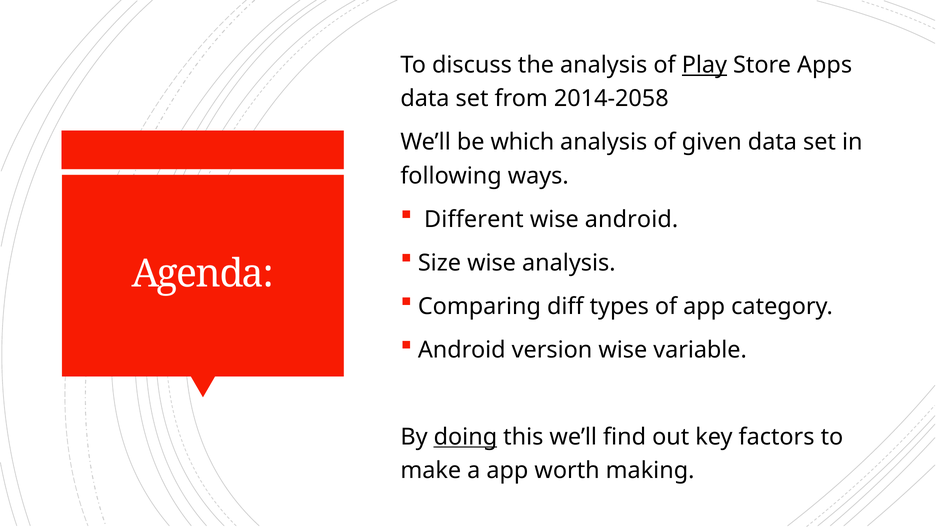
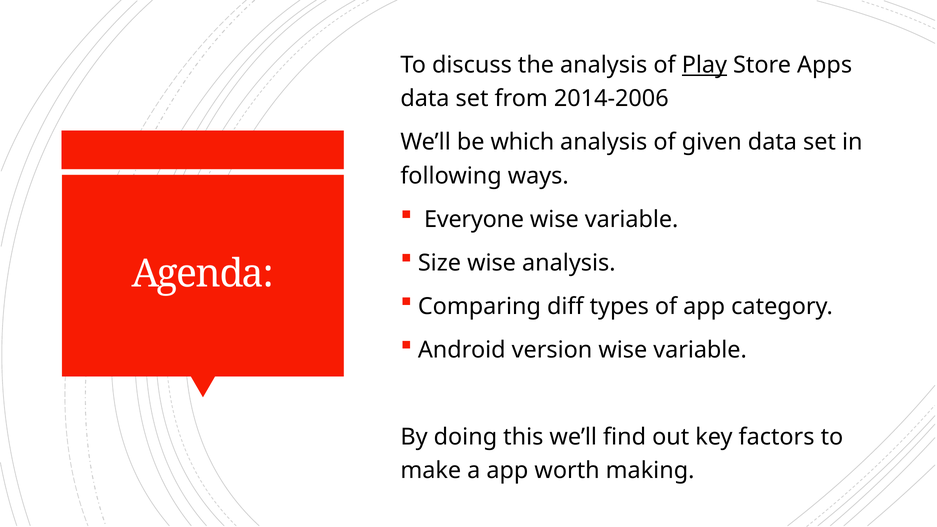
2014-2058: 2014-2058 -> 2014-2006 (611, 99)
Different: Different -> Everyone (474, 219)
android: android -> variable (632, 219)
doing underline: present -> none (465, 437)
